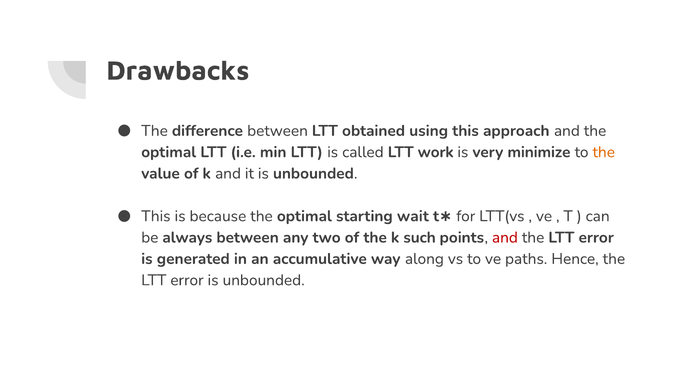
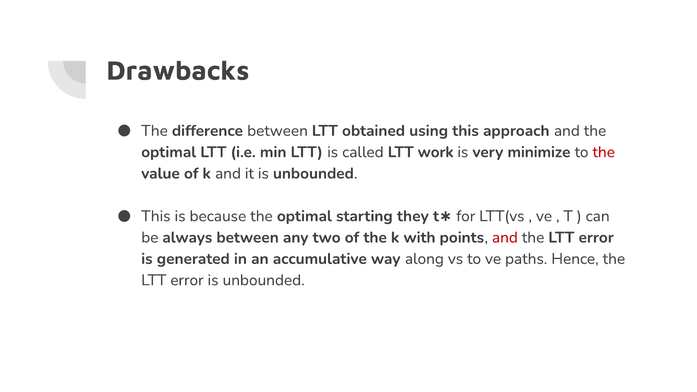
the colour: orange -> red (604, 152)
wait: wait -> they (413, 216)
such: such -> with (419, 237)
